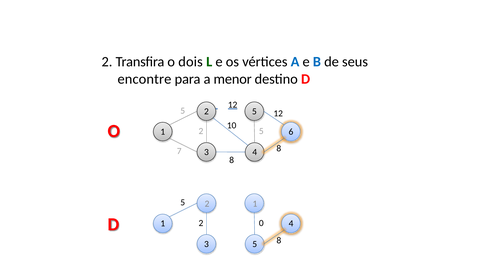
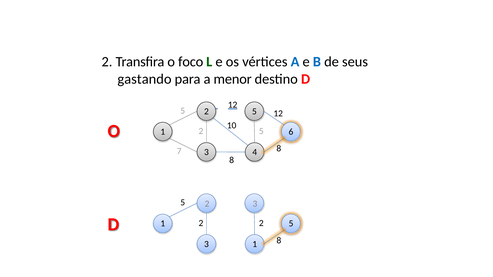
dois: dois -> foco (191, 62)
encontre: encontre -> gastando (144, 79)
5 2 1: 1 -> 3 (255, 204)
2 0: 0 -> 2 (261, 223)
1 4: 4 -> 5 (291, 224)
3 5: 5 -> 1 (255, 244)
